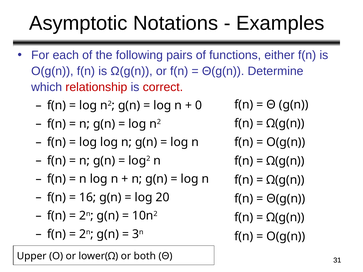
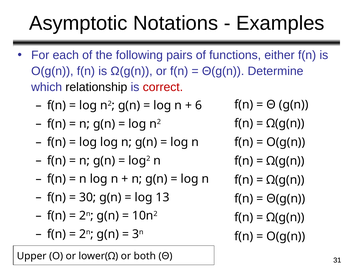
relationship colour: red -> black (96, 87)
0: 0 -> 6 (199, 106)
16: 16 -> 30 (88, 197)
20: 20 -> 13 (163, 197)
